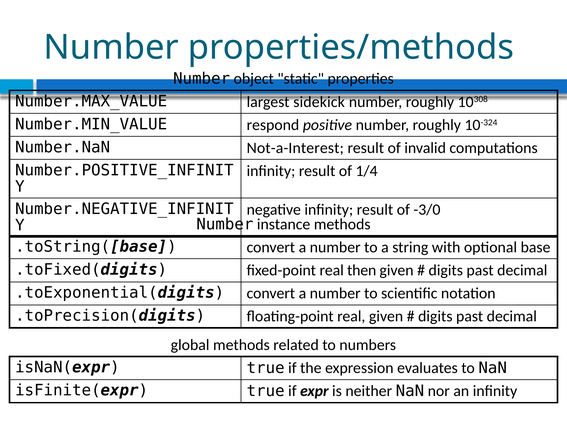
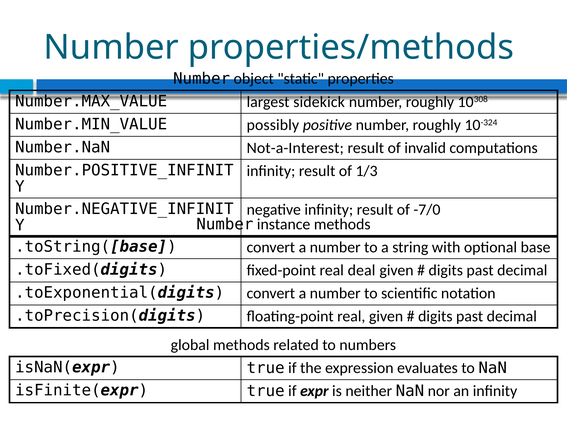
respond: respond -> possibly (273, 125)
1/4: 1/4 -> 1/3 (367, 171)
-3/0: -3/0 -> -7/0 (427, 210)
then: then -> deal (362, 270)
